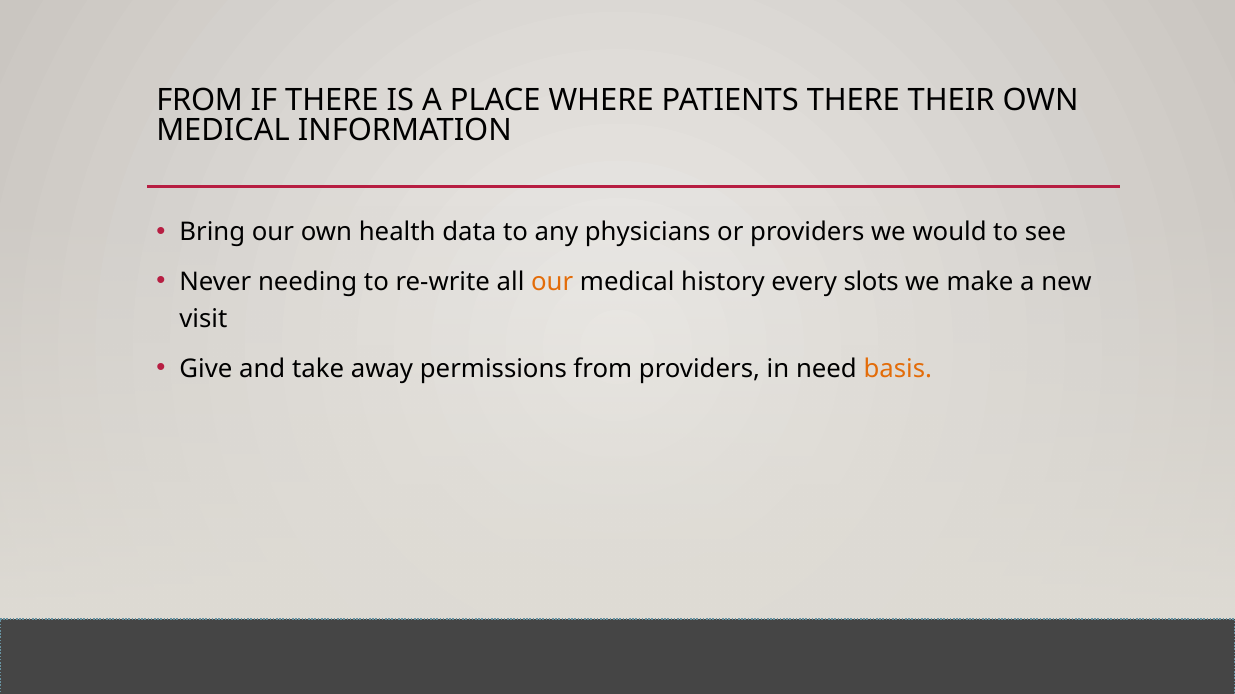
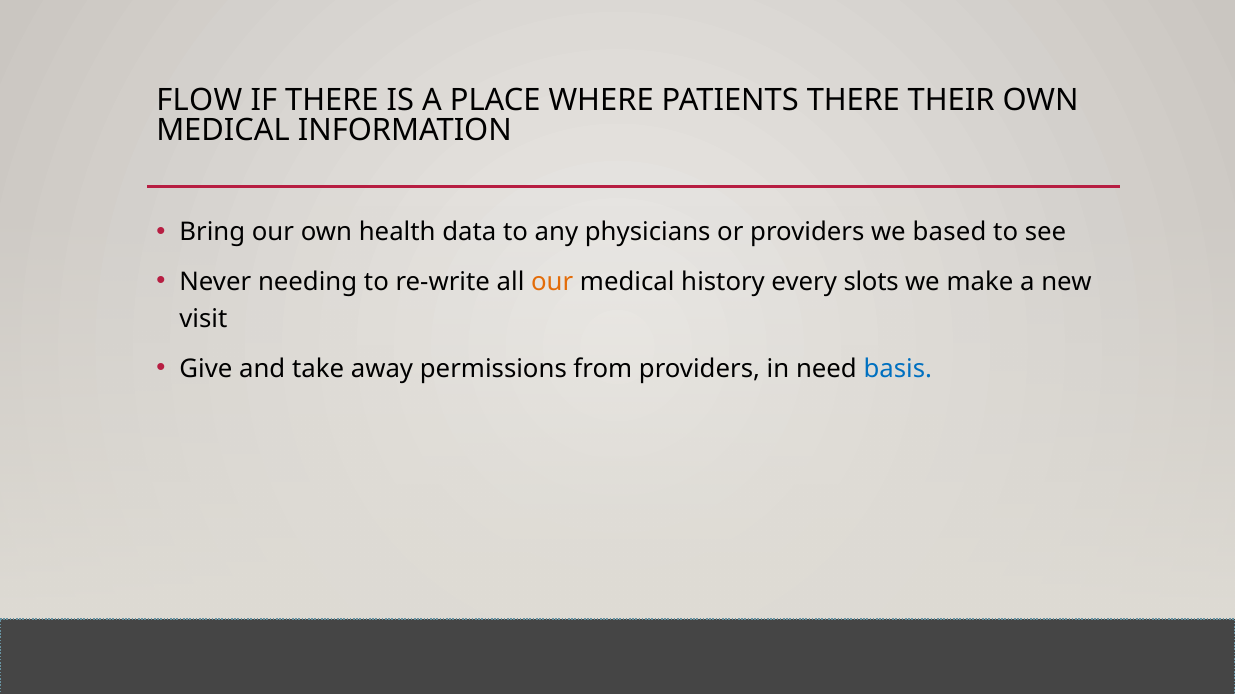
FROM: FROM -> FLOW (199, 100)
would: would -> based (949, 232)
basis colour: orange -> blue (898, 369)
